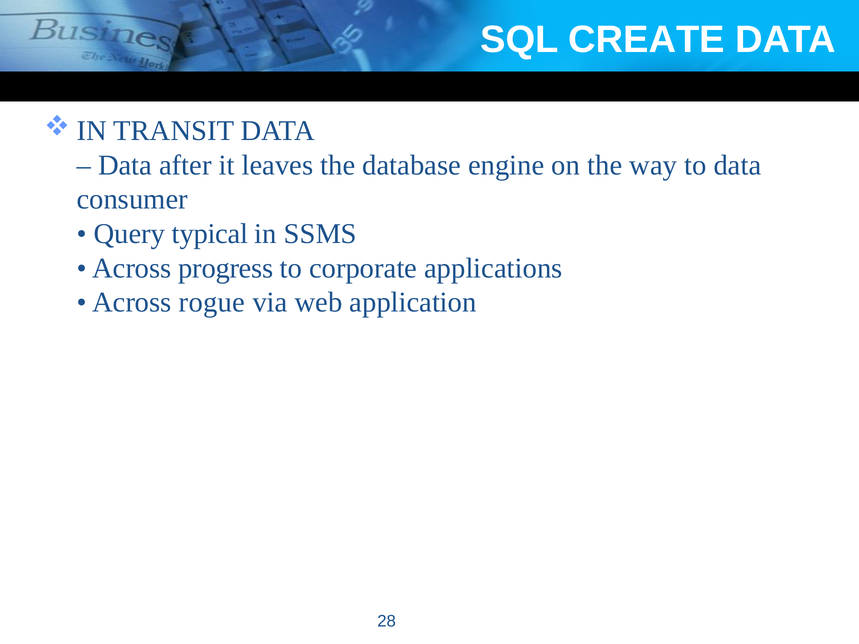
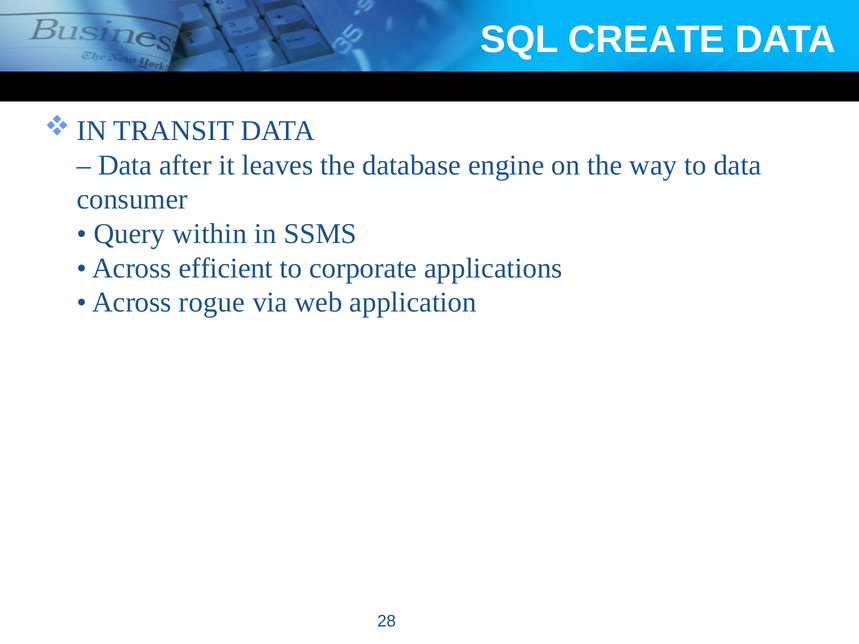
typical: typical -> within (210, 234)
progress: progress -> efficient (226, 268)
